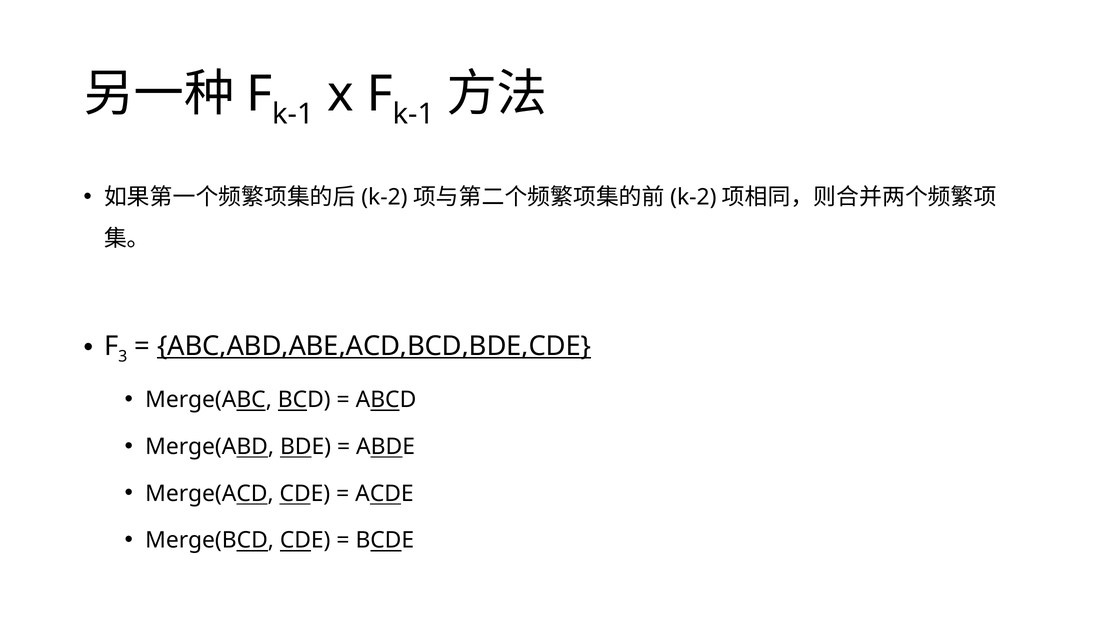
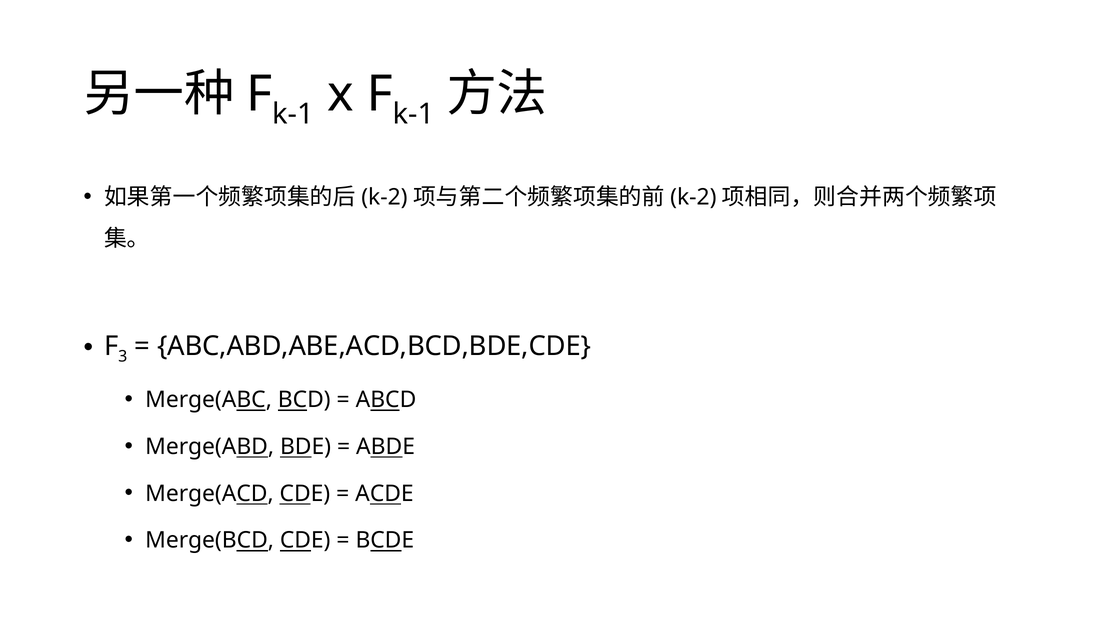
ABC,ABD,ABE,ACD,BCD,BDE,CDE underline: present -> none (374, 346)
